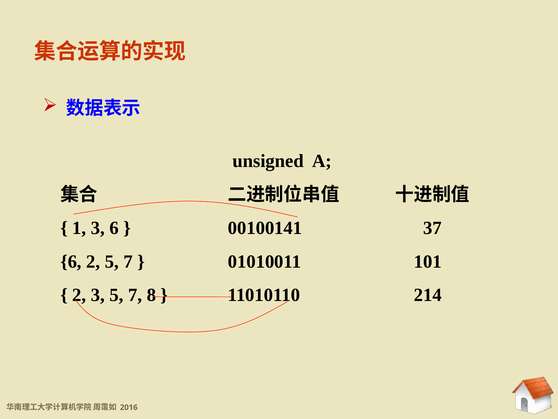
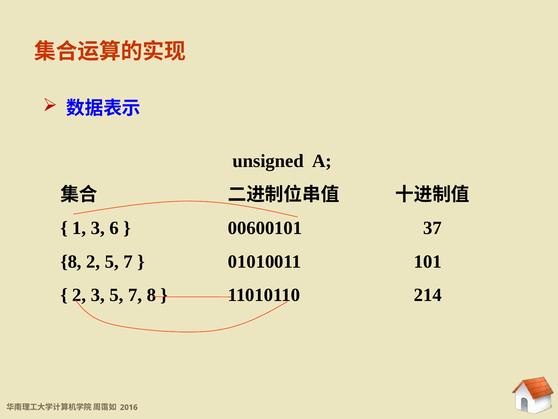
00100141: 00100141 -> 00600101 (265, 228)
6: 6 -> 8 (71, 261)
